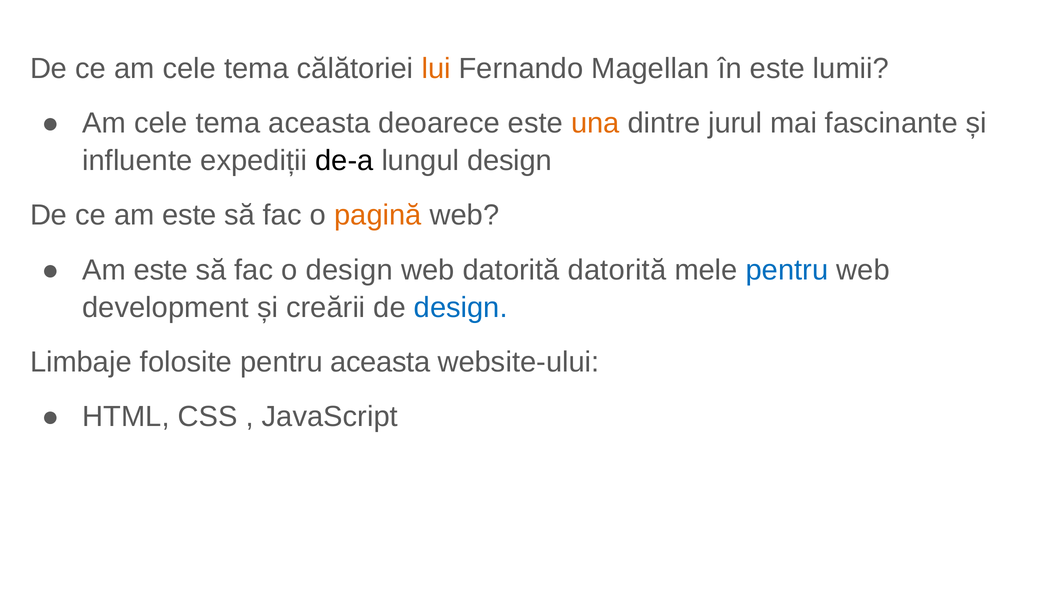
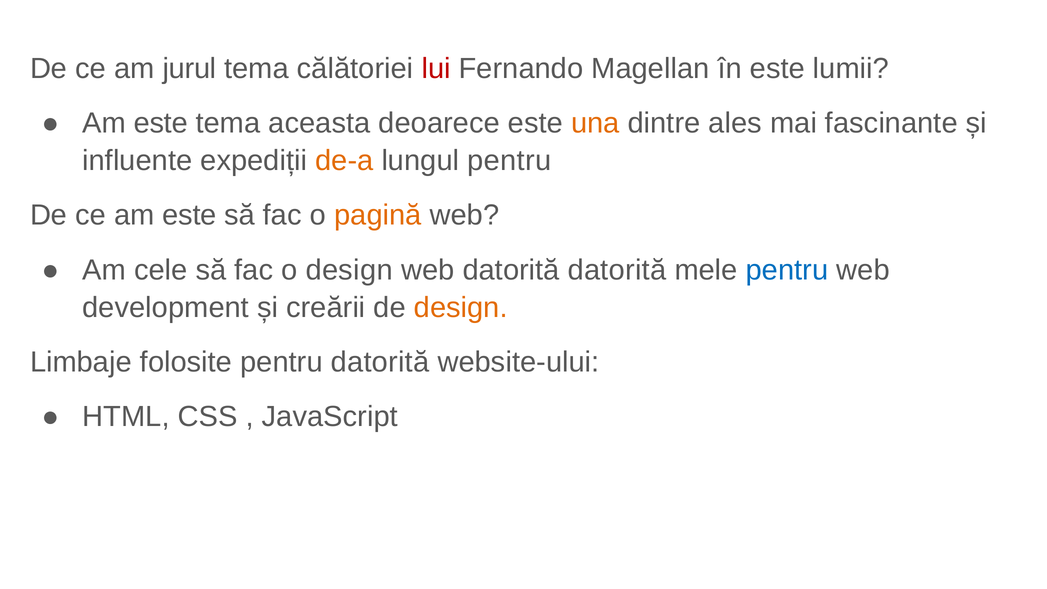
ce am cele: cele -> jurul (189, 69)
lui colour: orange -> red (436, 69)
cele: cele -> este (161, 123)
jurul: jurul -> ales (735, 123)
de-a colour: black -> orange (344, 161)
lungul design: design -> pentru (509, 161)
este: este -> cele (161, 270)
design colour: blue -> orange (461, 307)
pentru aceasta: aceasta -> datorită (380, 362)
